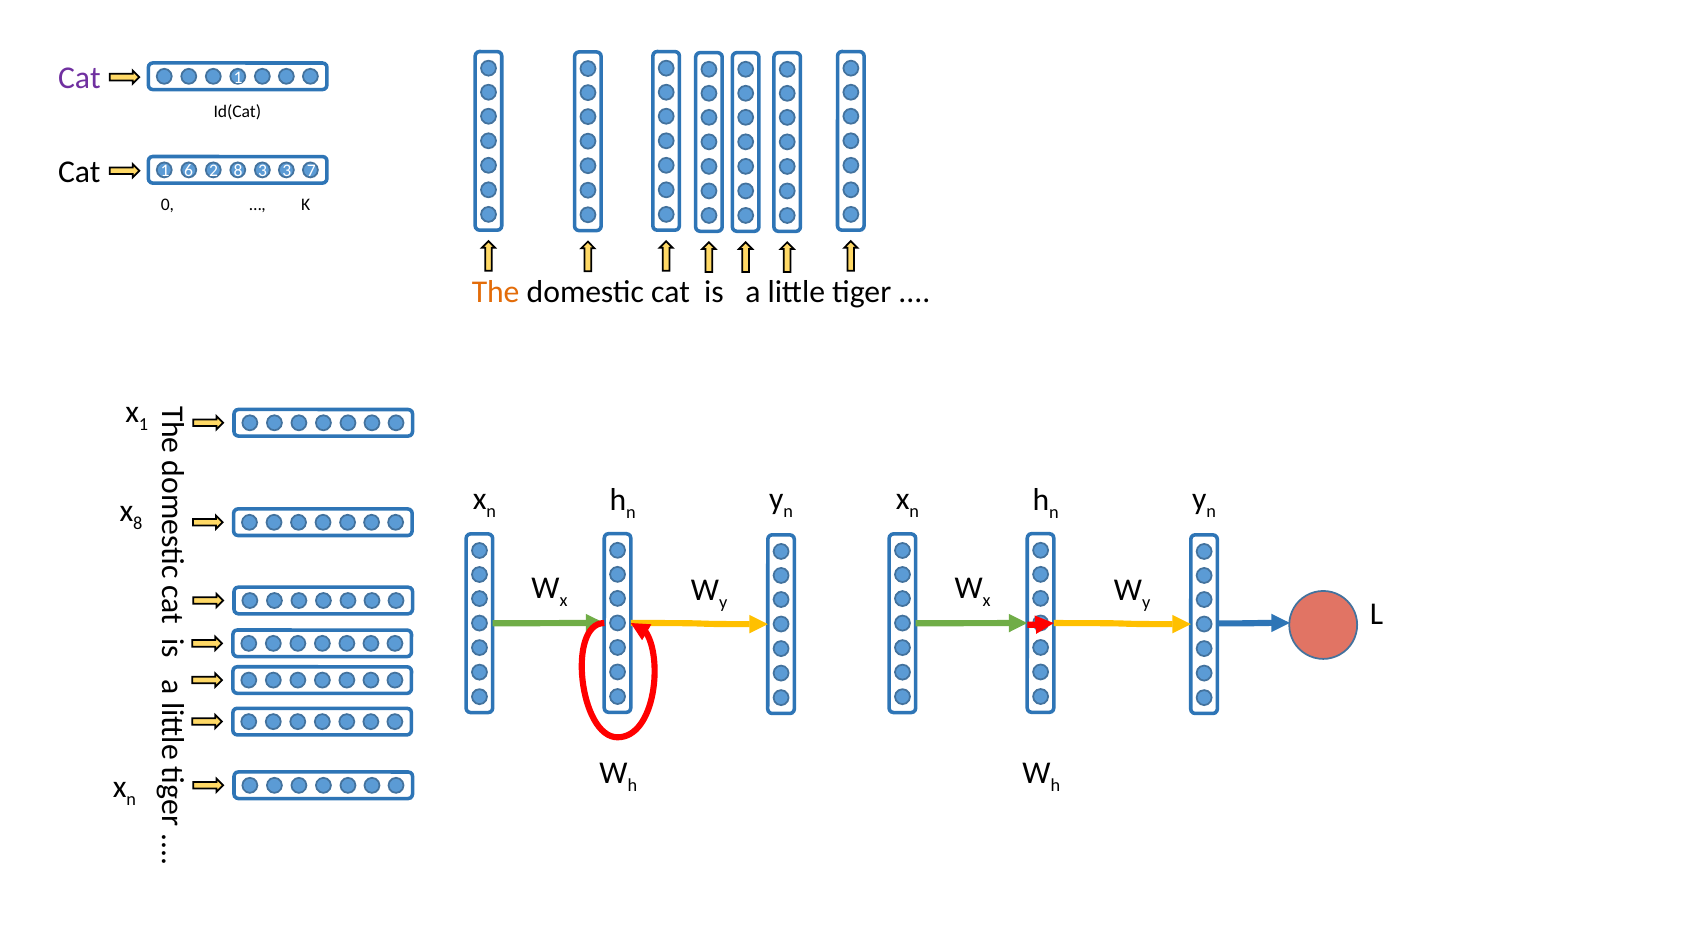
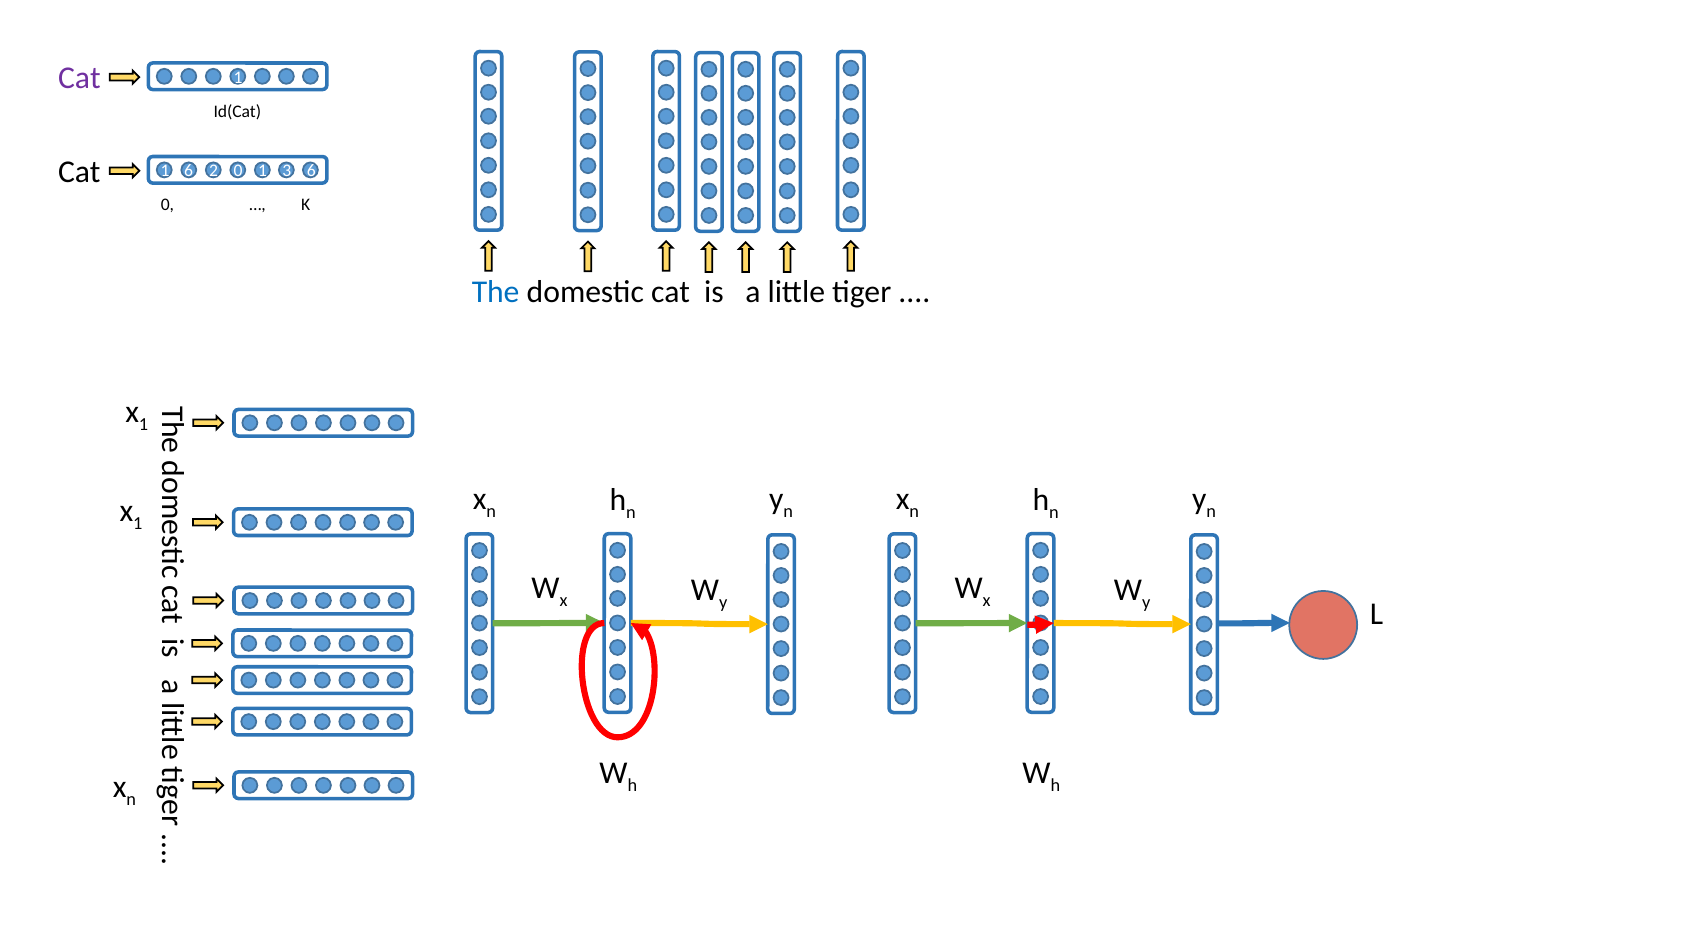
Cat 8: 8 -> 0 (238, 171)
7: 7 -> 6 (311, 171)
3: 3 -> 1 (262, 171)
The colour: orange -> blue (496, 291)
8: 8 -> 1 (138, 523)
